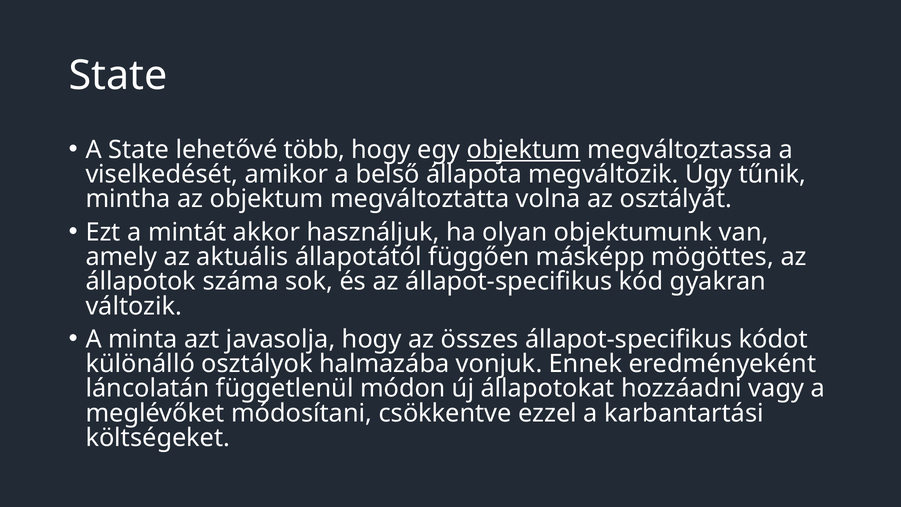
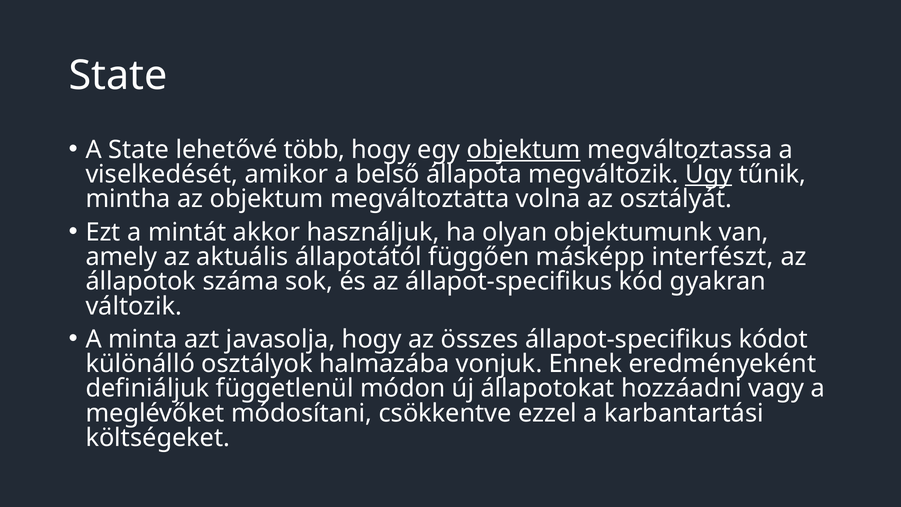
Úgy underline: none -> present (709, 174)
mögöttes: mögöttes -> interfészt (713, 257)
láncolatán: láncolatán -> definiáljuk (147, 388)
